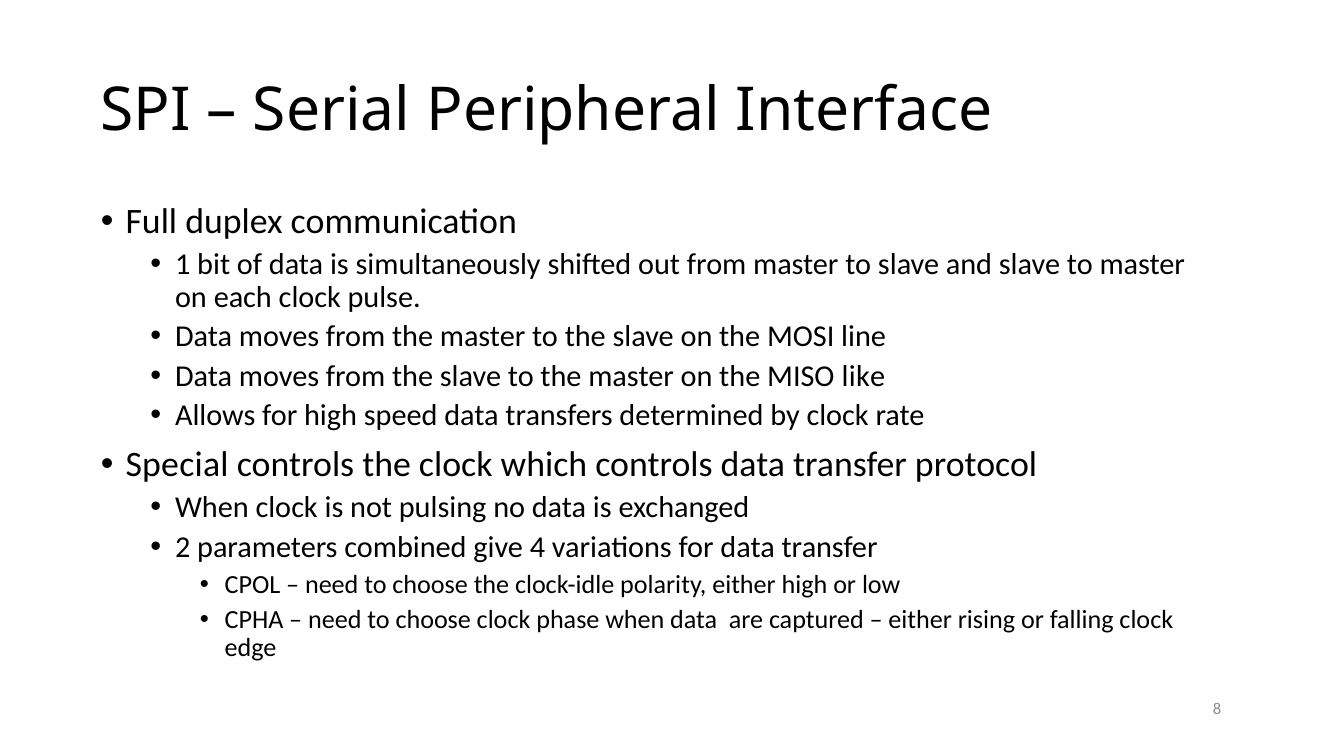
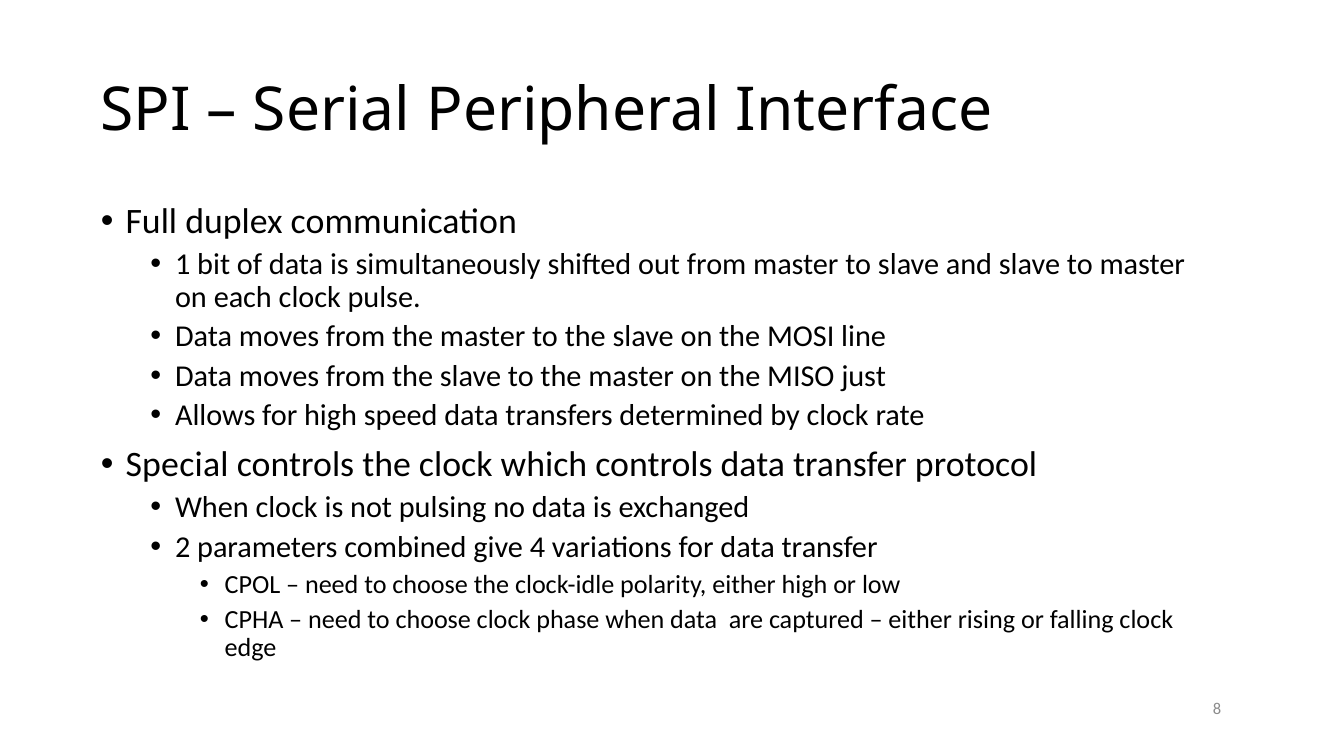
like: like -> just (864, 376)
